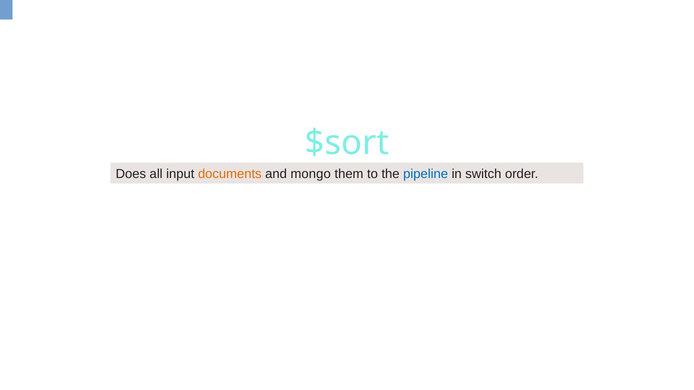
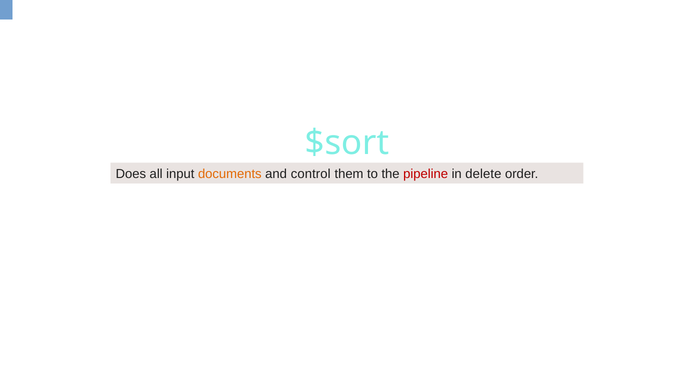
mongo: mongo -> control (311, 174)
pipeline colour: blue -> red (426, 174)
switch: switch -> delete (483, 174)
